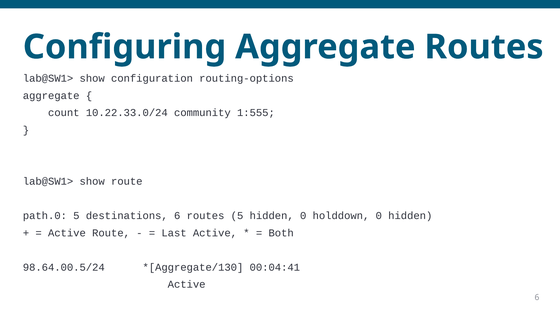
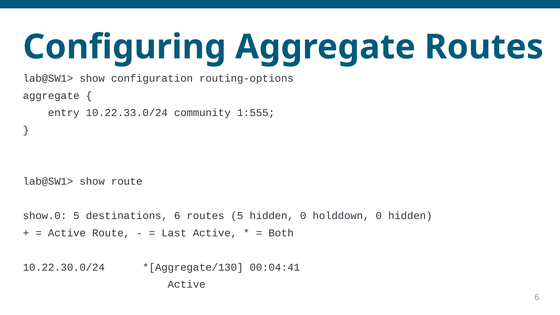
count: count -> entry (64, 113)
path.0: path.0 -> show.0 (45, 216)
98.64.00.5/24: 98.64.00.5/24 -> 10.22.30.0/24 (64, 267)
